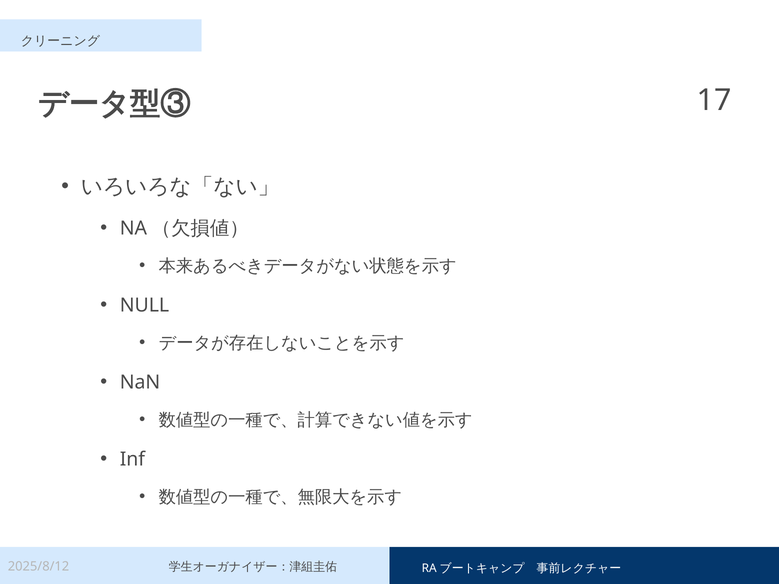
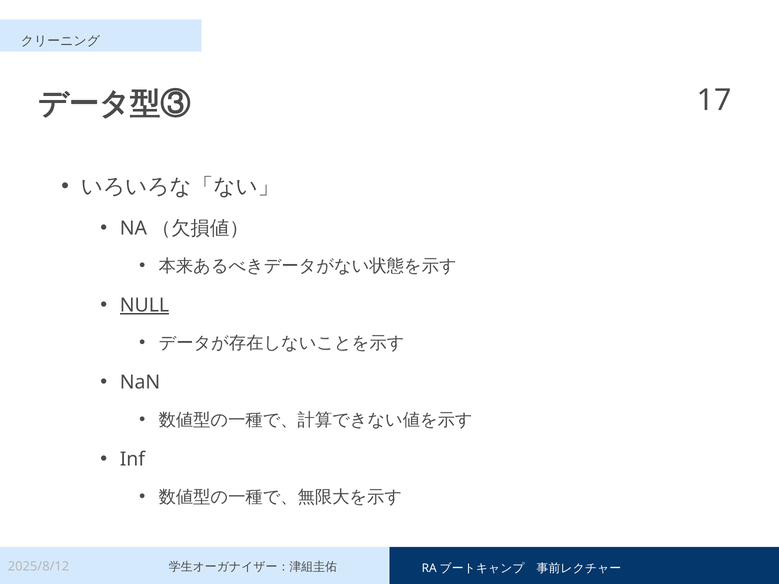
NULL underline: none -> present (144, 305)
